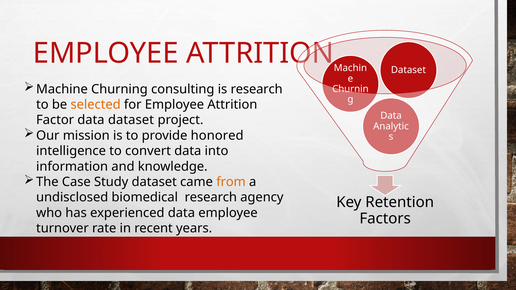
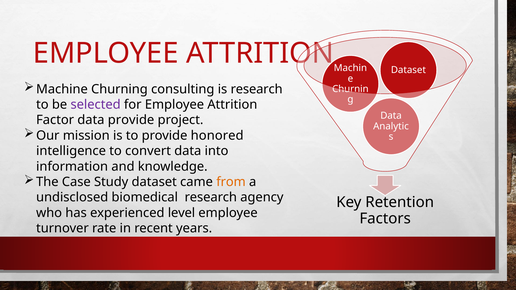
selected colour: orange -> purple (96, 105)
data dataset: dataset -> provide (131, 120)
experienced data: data -> level (181, 213)
